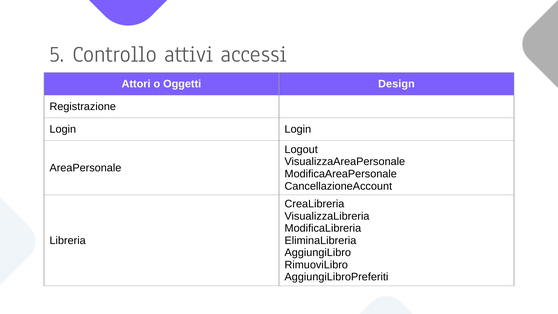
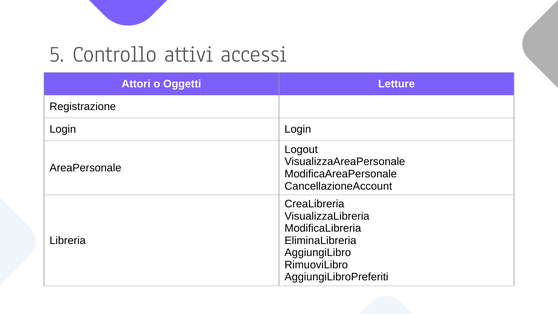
Design: Design -> Letture (397, 84)
